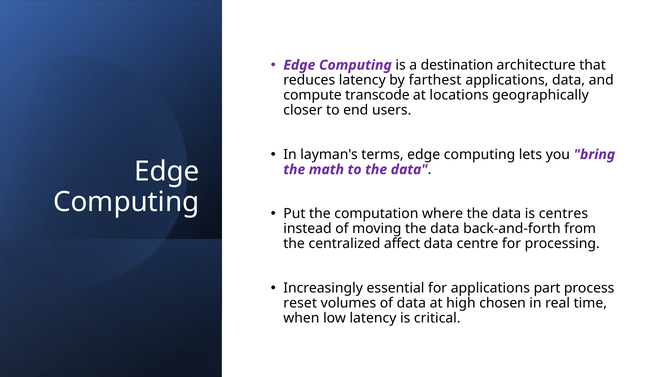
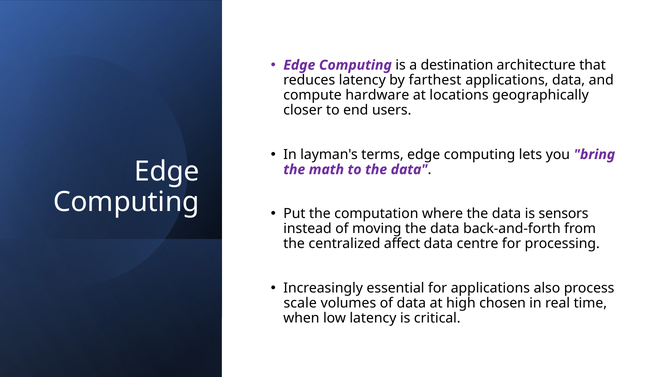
transcode: transcode -> hardware (377, 95)
centres: centres -> sensors (564, 214)
part: part -> also (547, 288)
reset: reset -> scale (300, 303)
